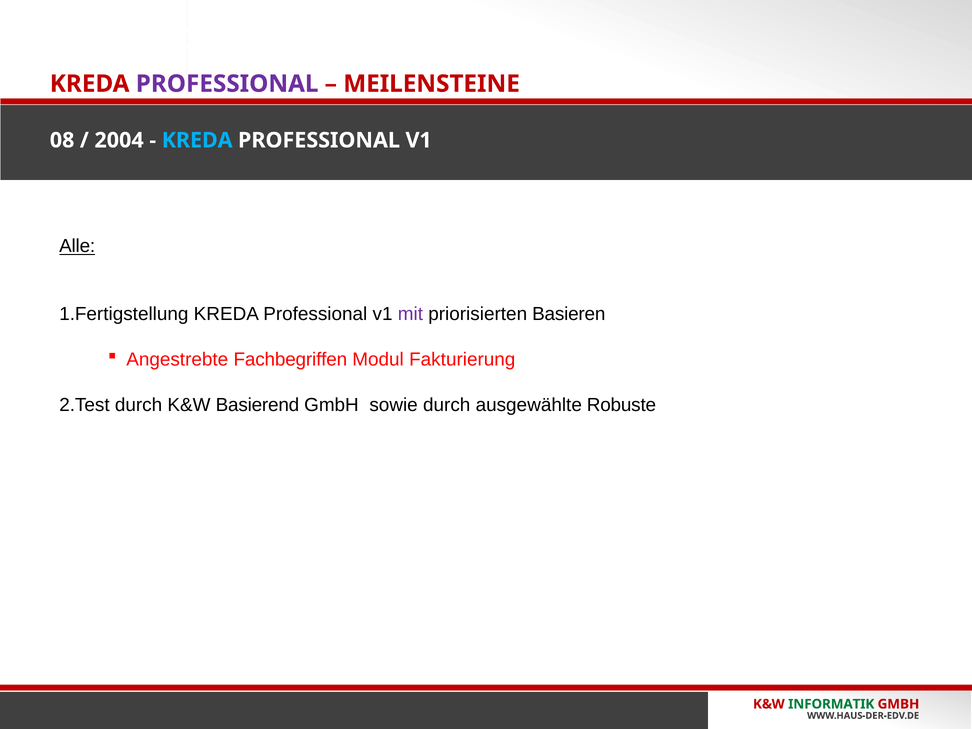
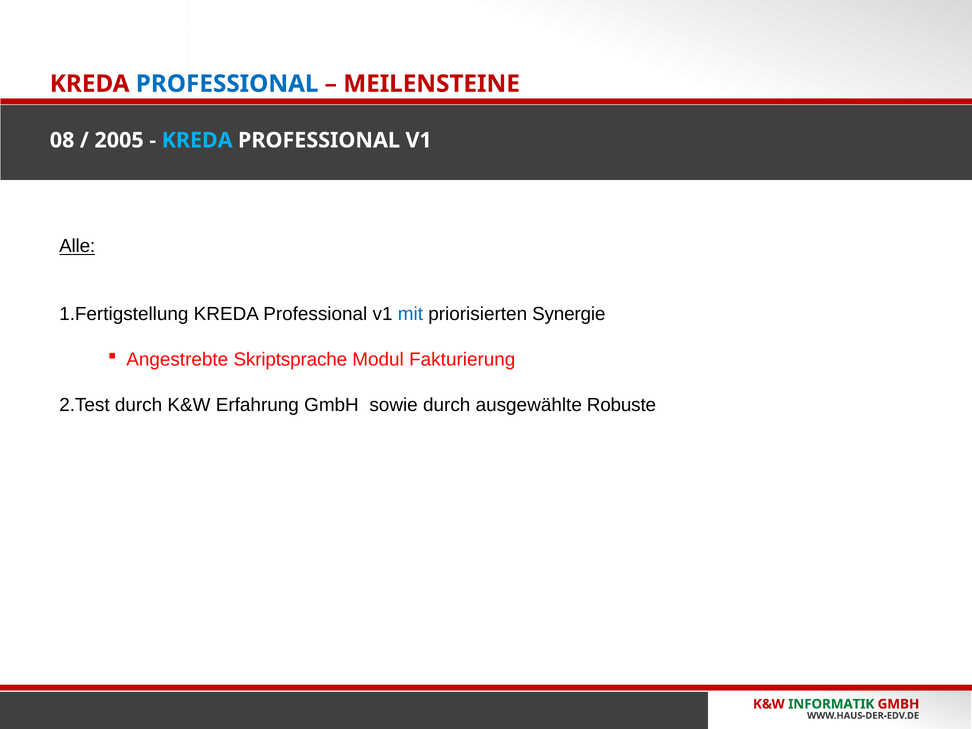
PROFESSIONAL colour: purple -> blue (227, 84)
2004: 2004 -> 2005 (119, 140)
mit colour: purple -> blue (410, 314)
Basieren: Basieren -> Synergie (569, 314)
Fachbegriffen: Fachbegriffen -> Skriptsprache (290, 360)
Basierend: Basierend -> Erfahrung (257, 405)
